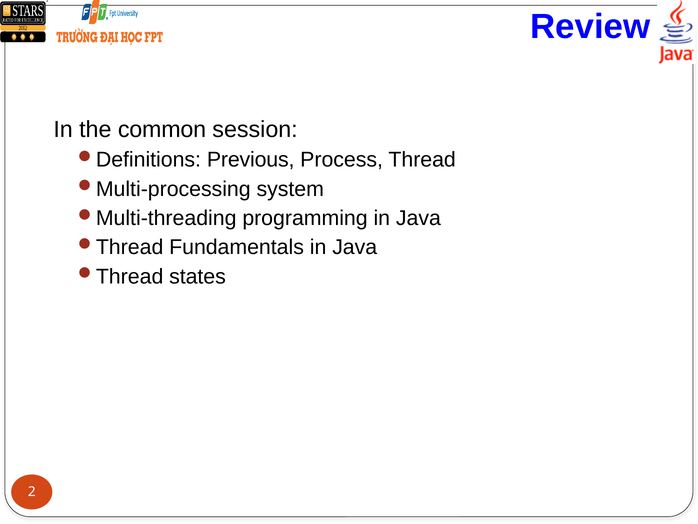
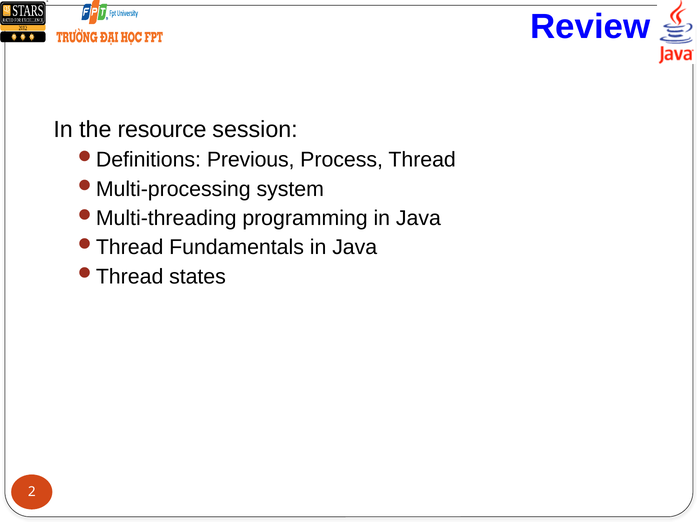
common: common -> resource (162, 130)
